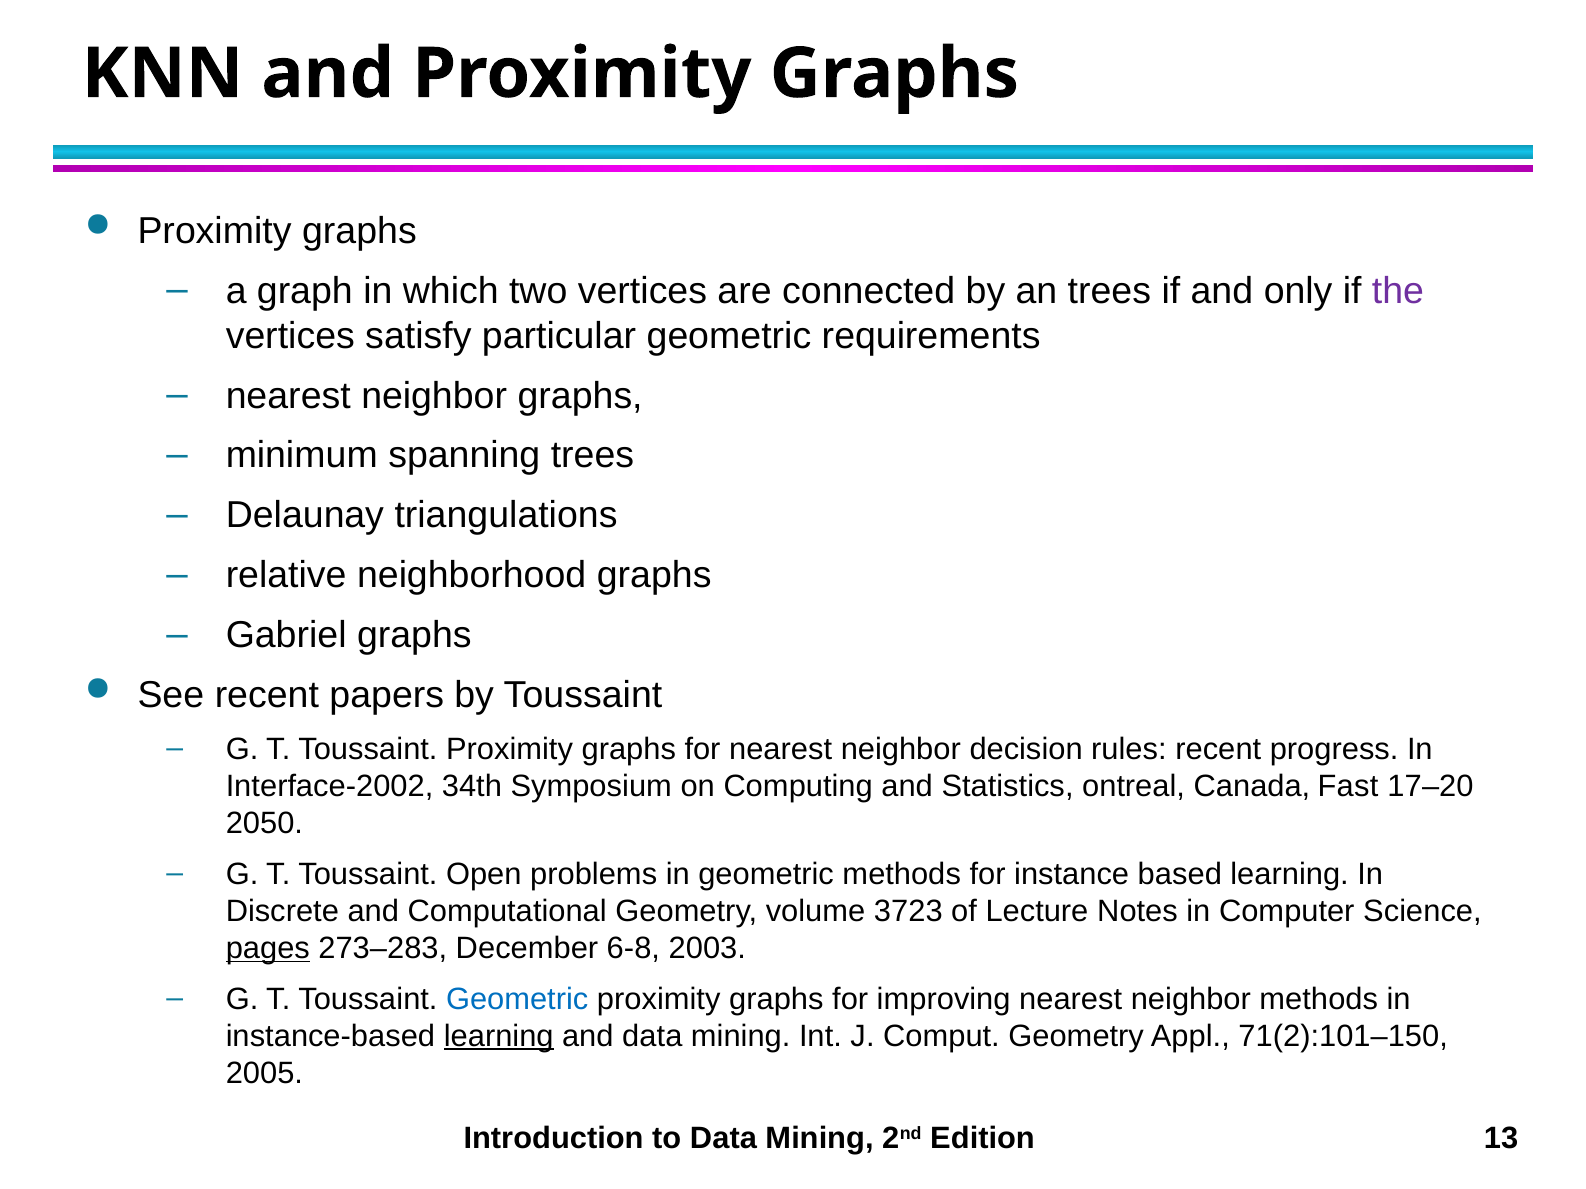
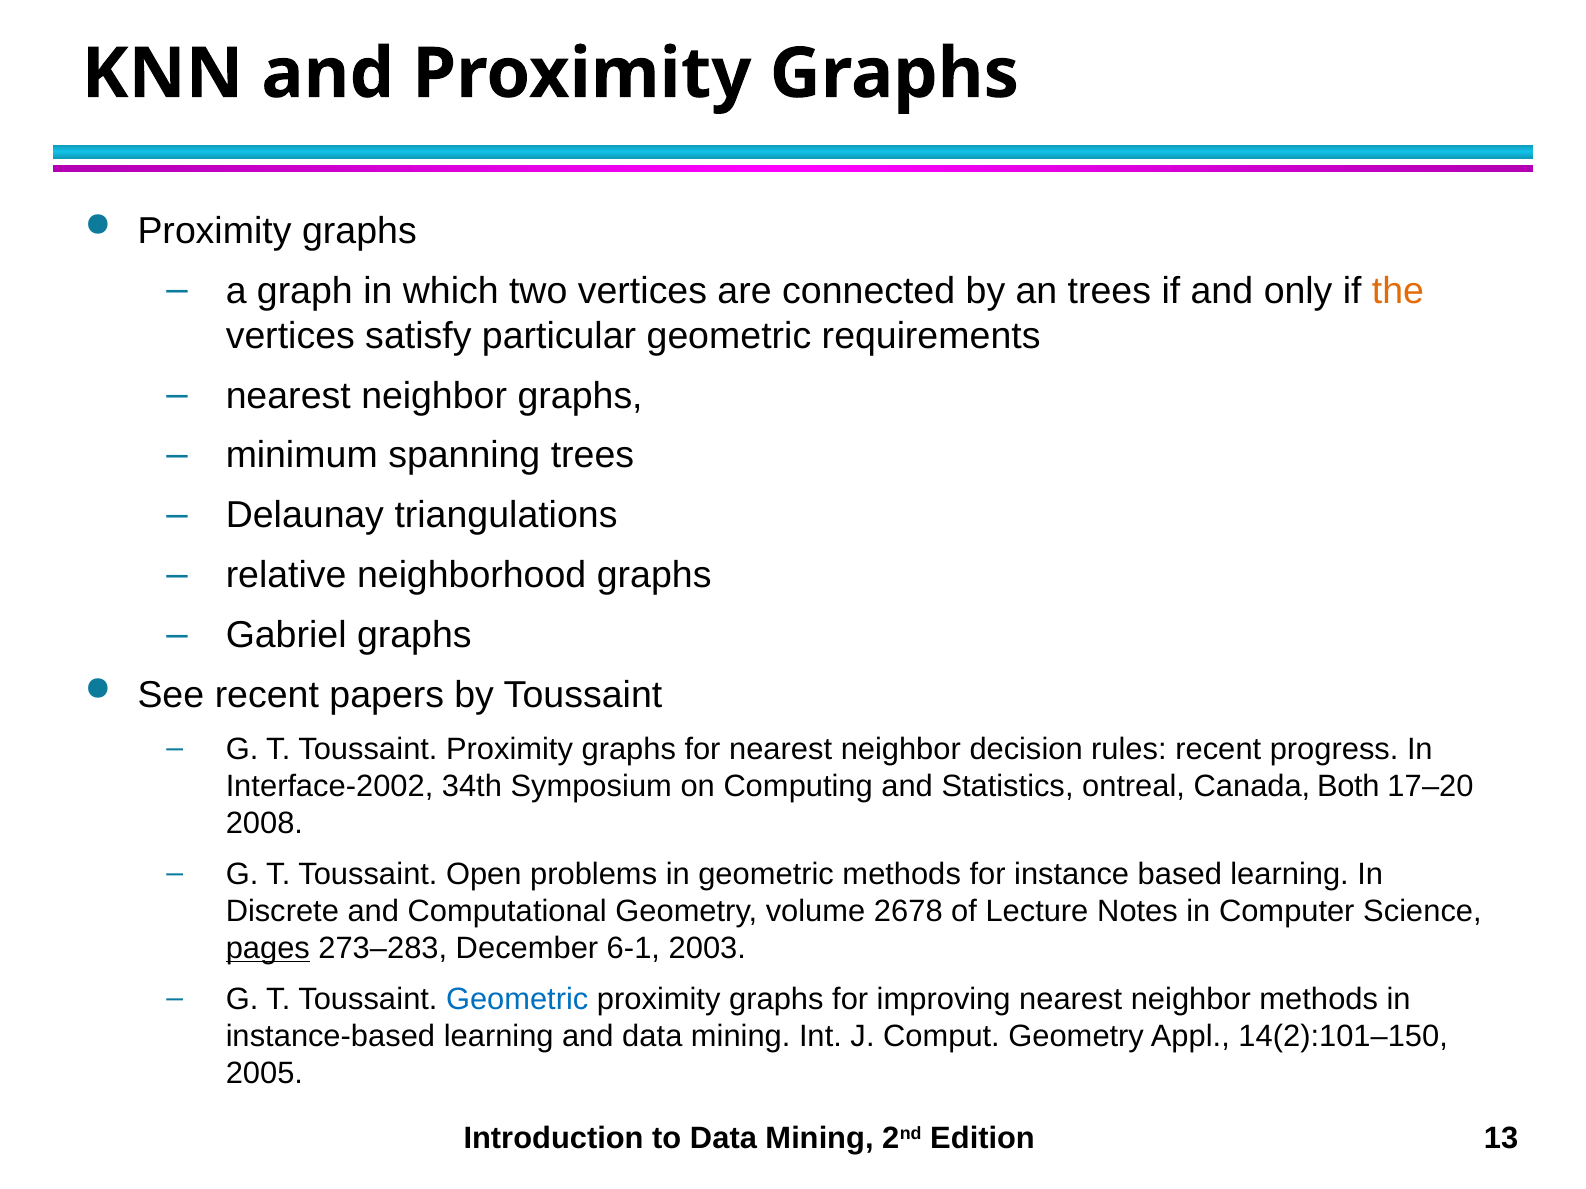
the colour: purple -> orange (1398, 291)
Fast: Fast -> Both (1348, 787)
2050: 2050 -> 2008 (264, 824)
3723: 3723 -> 2678 (908, 912)
6-8: 6-8 -> 6-1 (633, 949)
learning underline: present -> none (499, 1036)
71(2):101–150: 71(2):101–150 -> 14(2):101–150 (1343, 1036)
